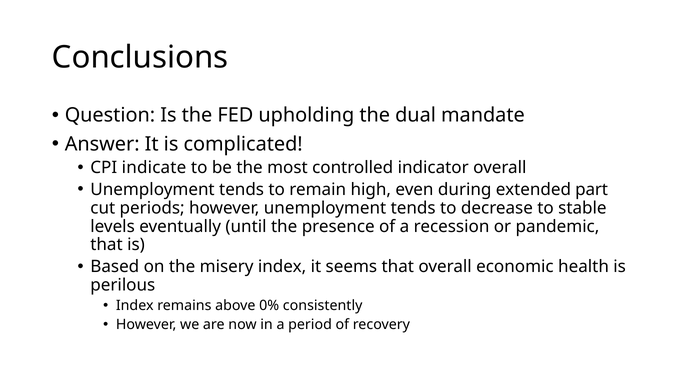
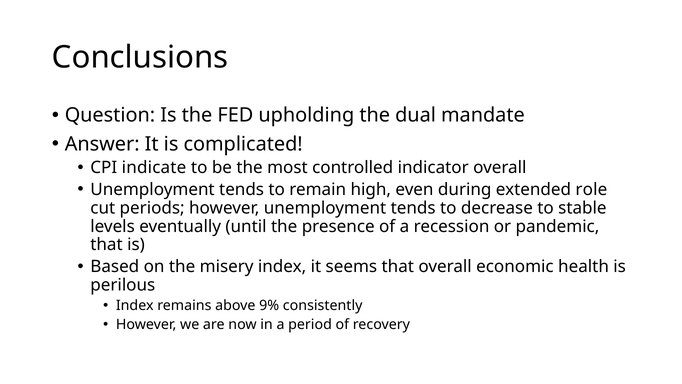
part: part -> role (591, 189)
0%: 0% -> 9% (269, 305)
